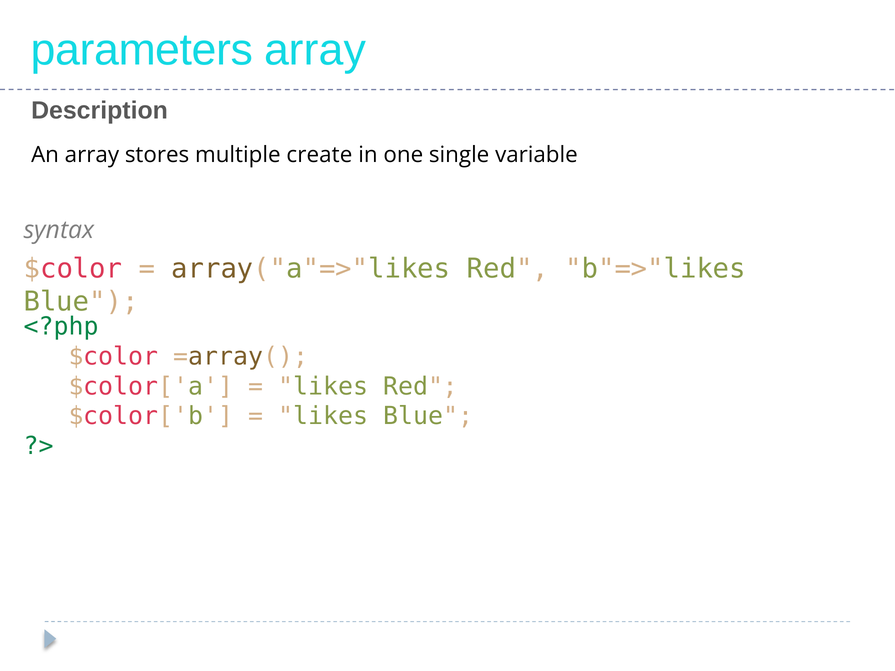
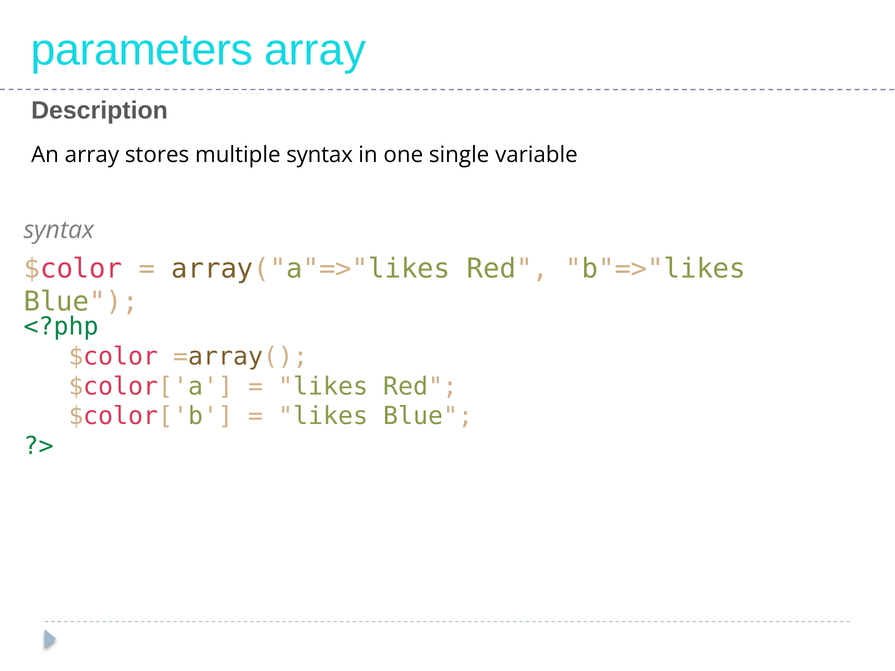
multiple create: create -> syntax (320, 155)
